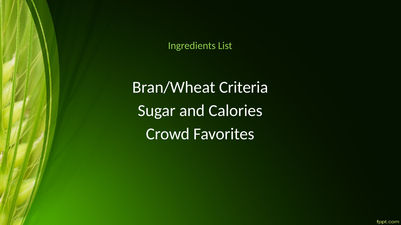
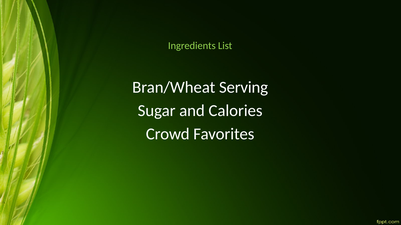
Criteria: Criteria -> Serving (244, 88)
